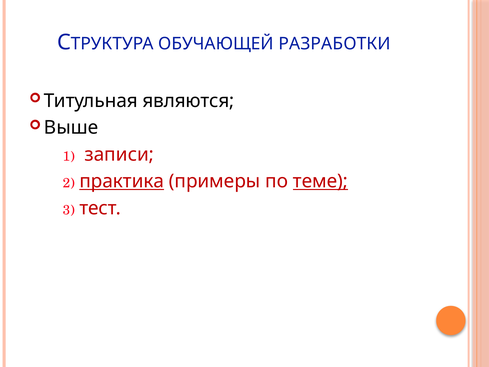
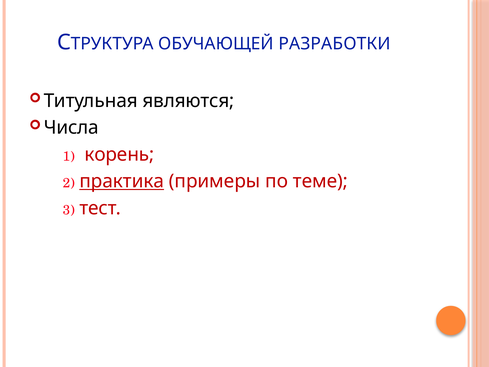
Выше: Выше -> Числа (71, 128)
записи: записи -> корень (119, 154)
теме underline: present -> none (320, 181)
